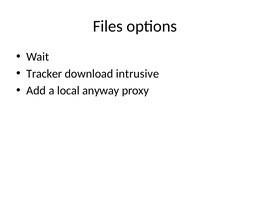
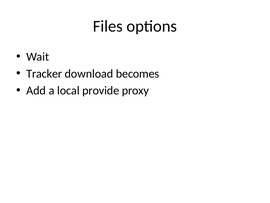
intrusive: intrusive -> becomes (138, 73)
anyway: anyway -> provide (101, 90)
